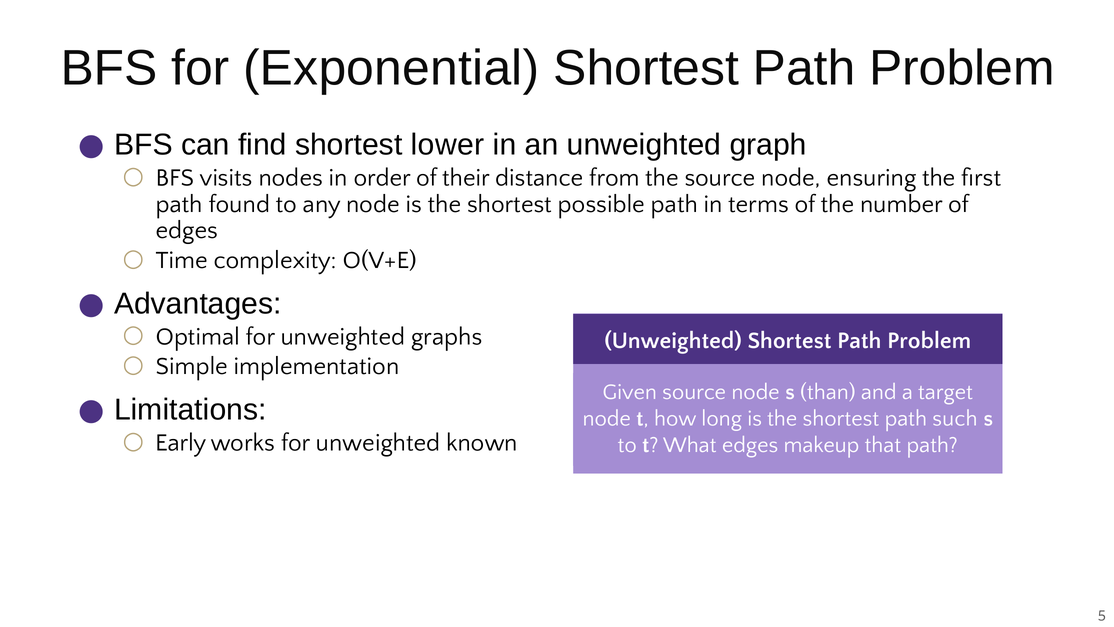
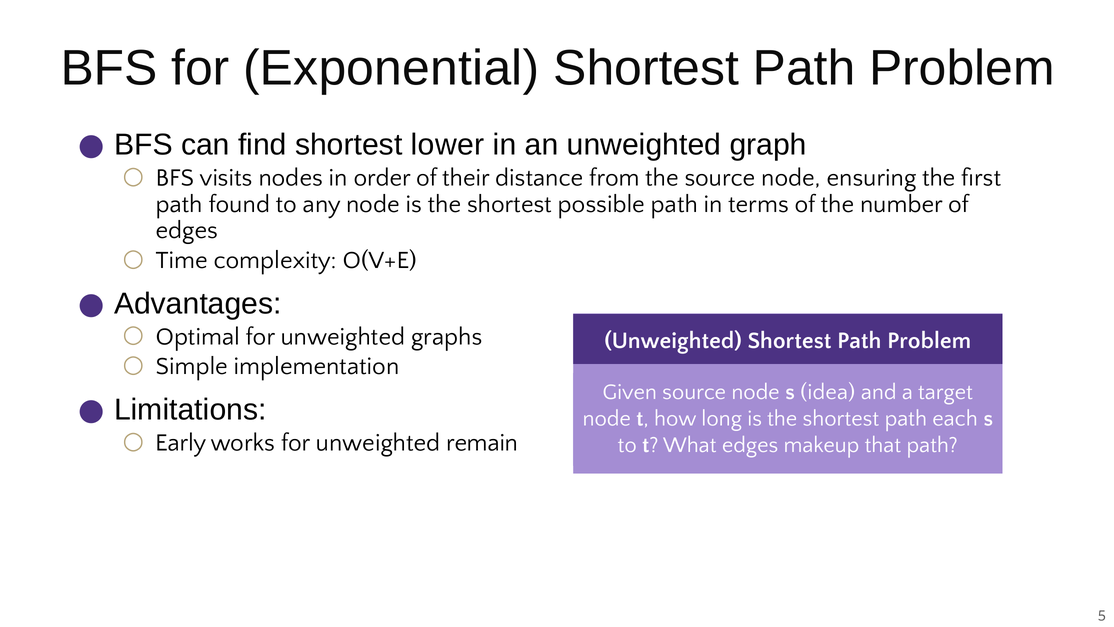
than: than -> idea (828, 392)
such: such -> each (955, 418)
known: known -> remain (482, 443)
